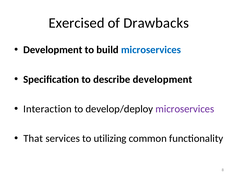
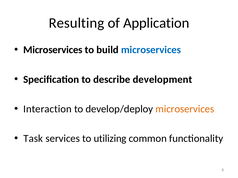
Exercised: Exercised -> Resulting (76, 23)
Drawbacks: Drawbacks -> Application (156, 23)
Development: Development -> Microservices (53, 50)
microservices colour: purple -> orange (185, 109)
That: That -> Task (33, 139)
